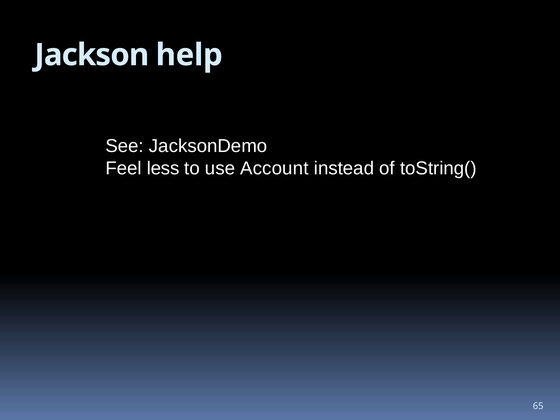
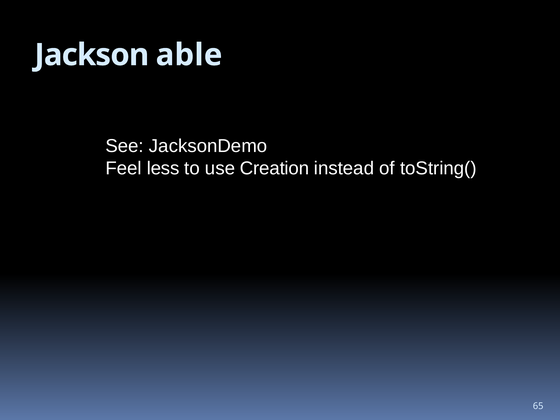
help: help -> able (189, 55)
Account: Account -> Creation (275, 168)
